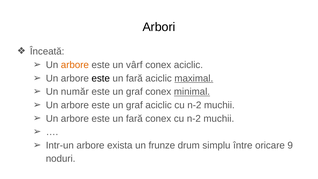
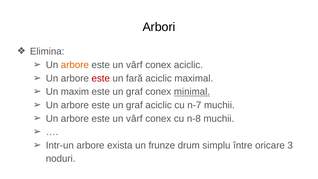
Înceată: Înceată -> Elimina (47, 52)
este colour: black -> red (101, 78)
maximal underline: present -> none (194, 78)
număr: număr -> maxim (75, 92)
aciclic cu n-2: n-2 -> n-7 (194, 105)
fară: fară -> vârf (134, 118)
conex cu n-2: n-2 -> n-8 (194, 118)
9: 9 -> 3 (290, 145)
